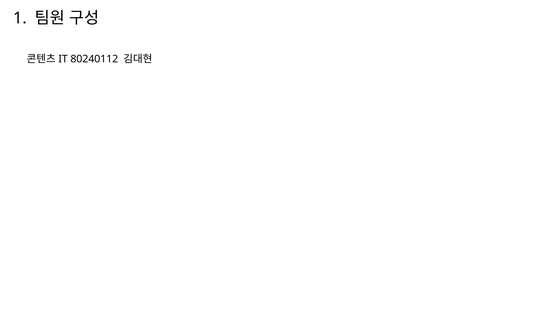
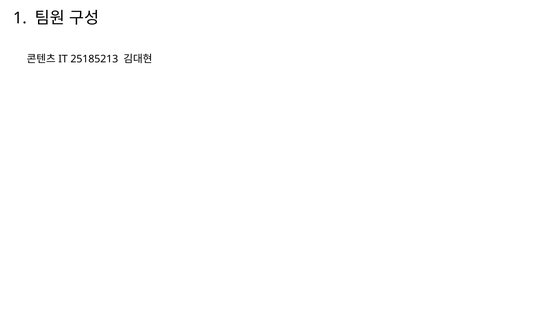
80240112: 80240112 -> 25185213 (94, 59)
